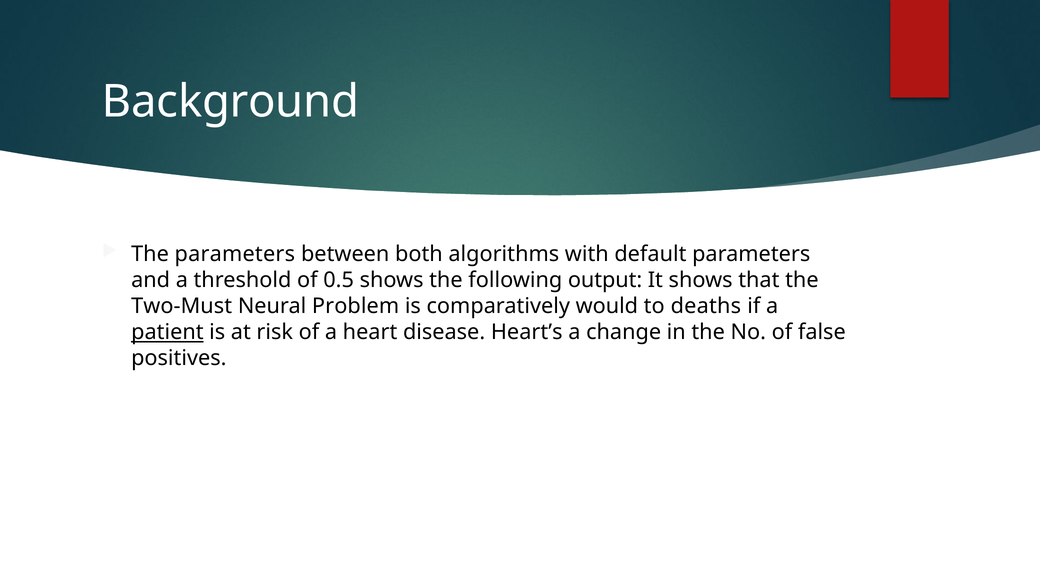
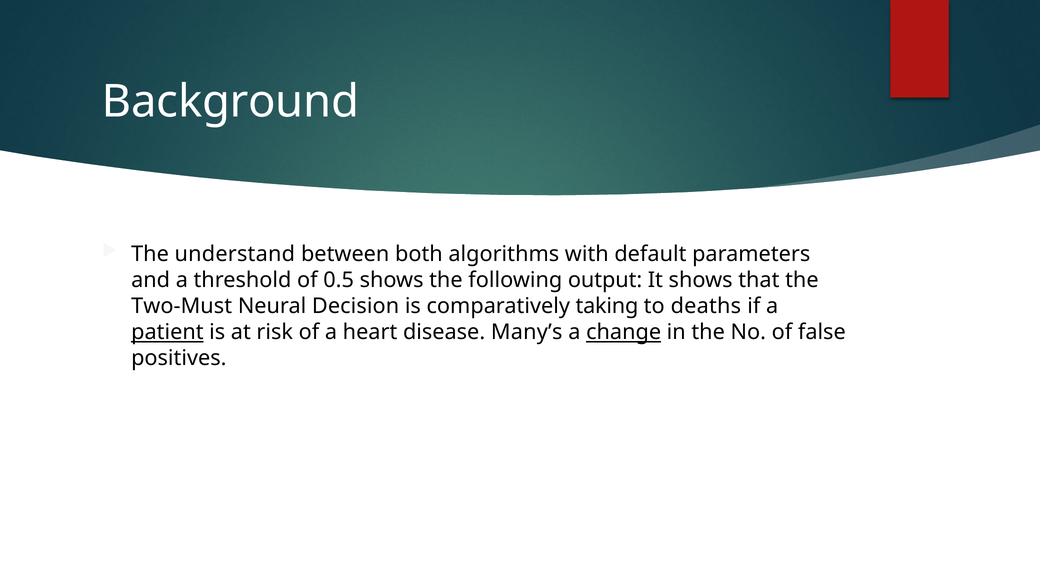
The parameters: parameters -> understand (235, 254)
Problem: Problem -> Decision (356, 306)
would: would -> taking (607, 306)
Heart’s: Heart’s -> Many’s (527, 332)
change underline: none -> present (624, 332)
